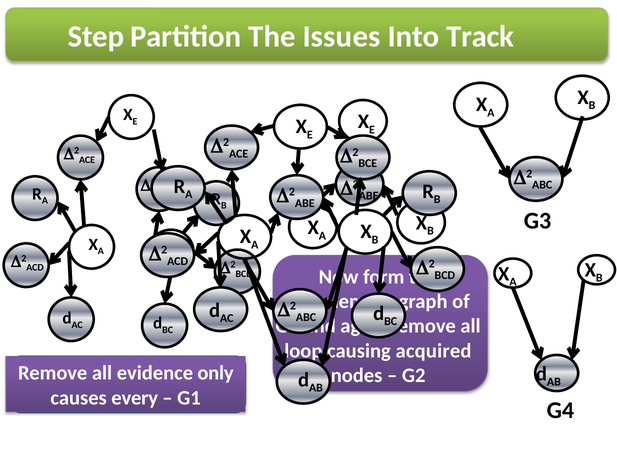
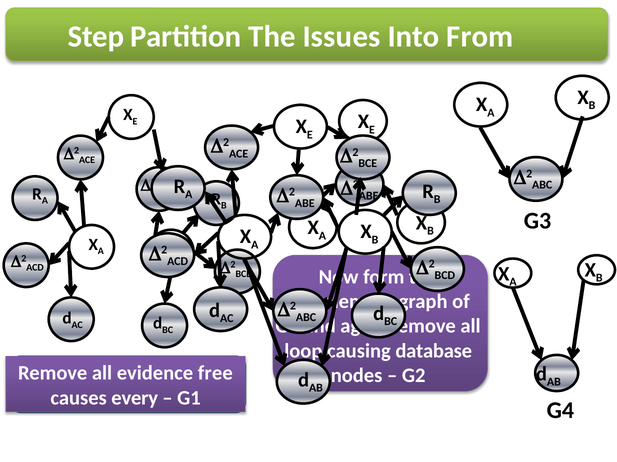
Track: Track -> From (480, 37)
acquired: acquired -> database (434, 351)
only: only -> free (215, 374)
